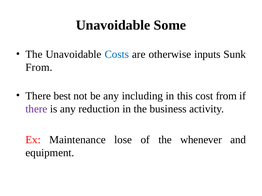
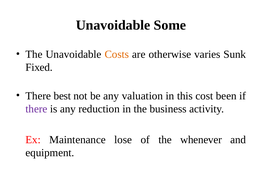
Costs colour: blue -> orange (117, 54)
inputs: inputs -> varies (207, 54)
From: From -> Fixed (39, 68)
including: including -> valuation (142, 96)
cost from: from -> been (226, 96)
